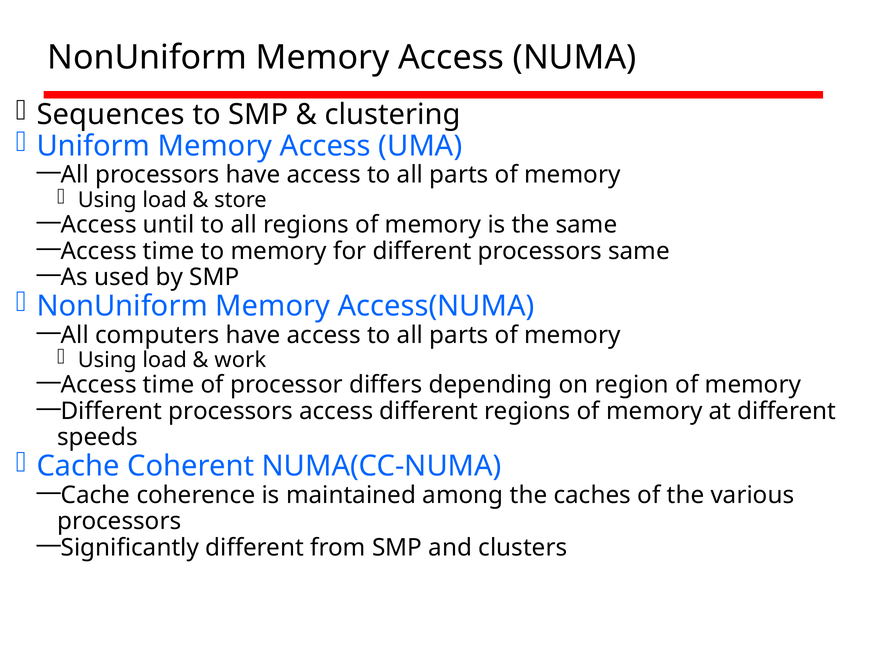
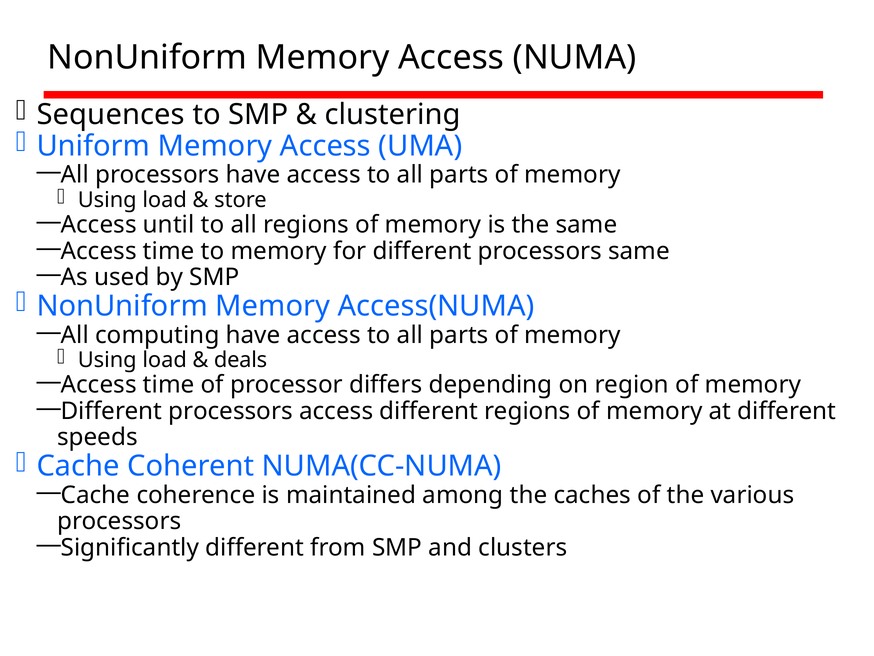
computers: computers -> computing (157, 335)
work: work -> deals (241, 360)
